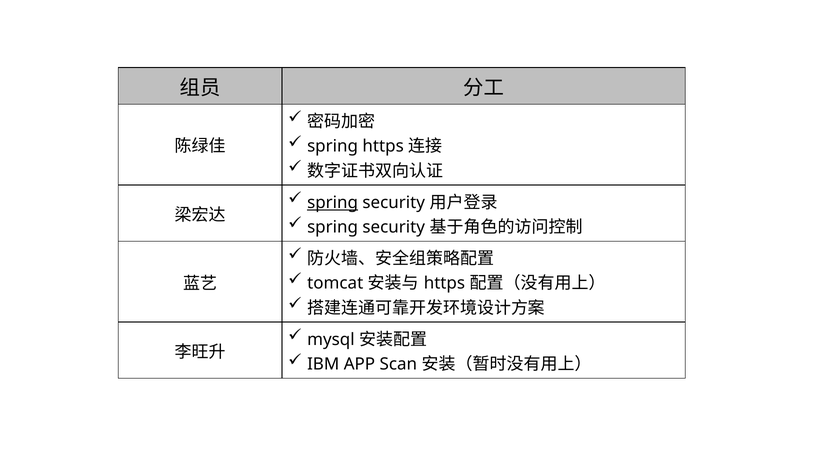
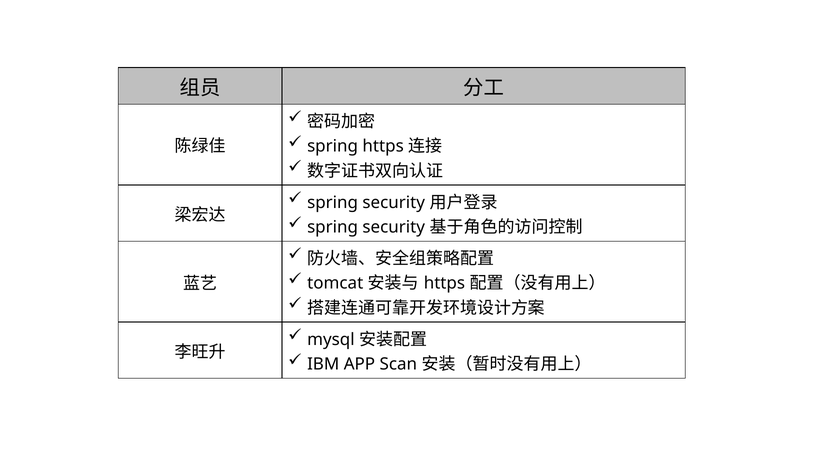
spring underline: present -> none (333, 202)
